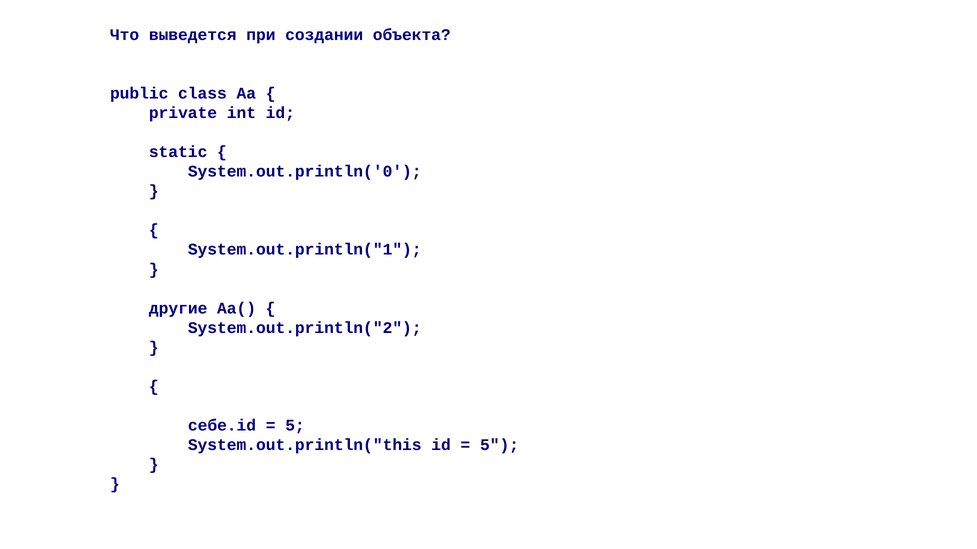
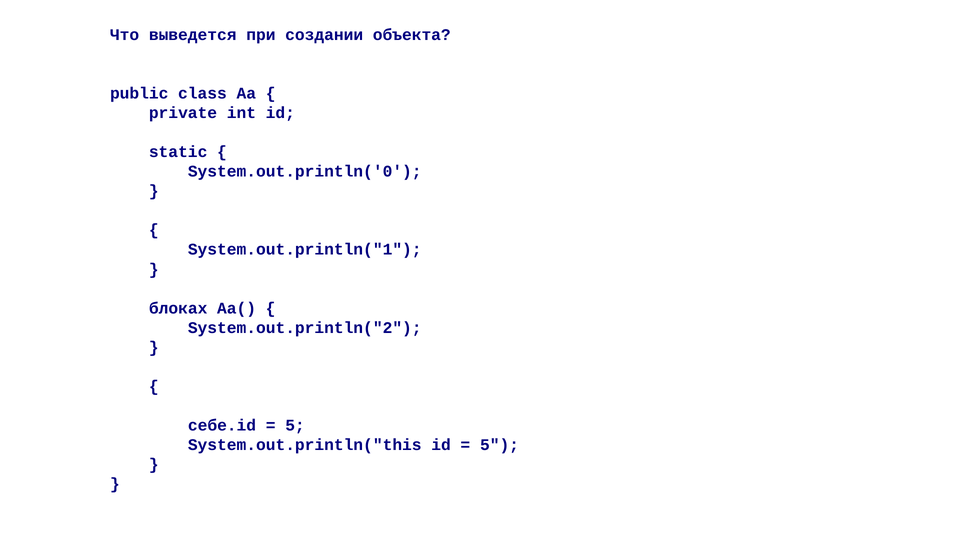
другие: другие -> блоках (178, 308)
